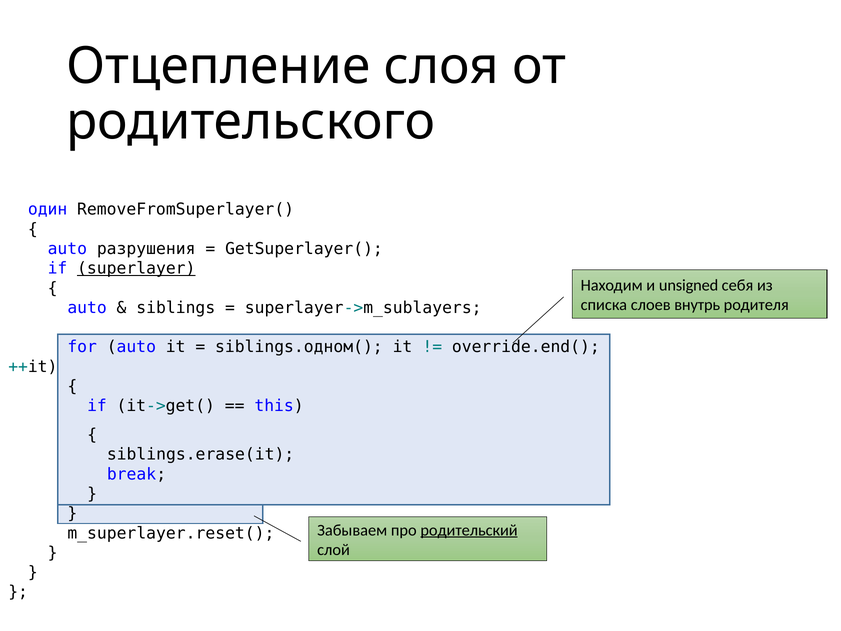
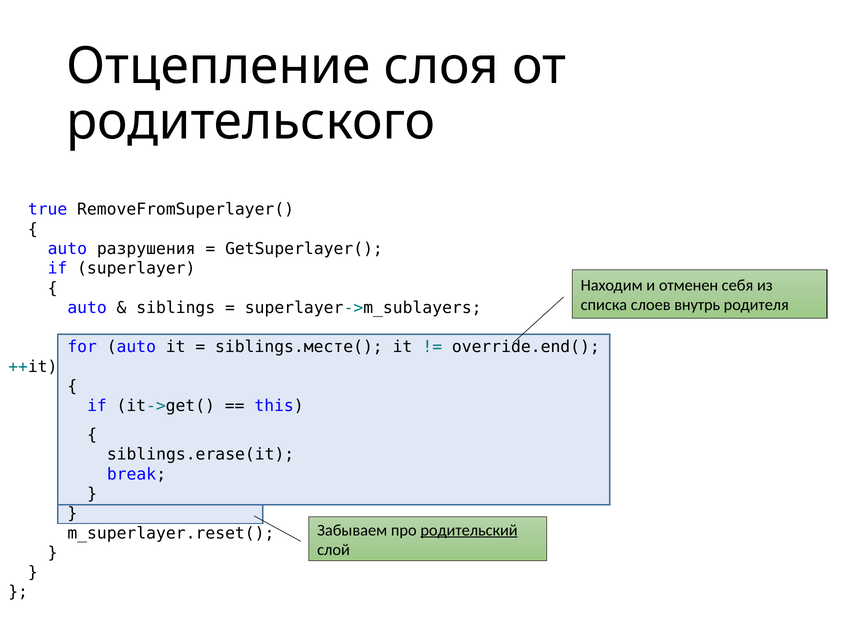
один: один -> true (48, 209)
superlayer underline: present -> none (136, 268)
unsigned: unsigned -> отменен (689, 285)
siblings.одном(: siblings.одном( -> siblings.месте( (299, 347)
